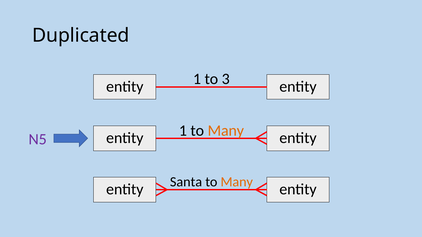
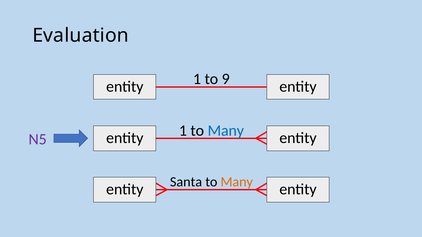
Duplicated: Duplicated -> Evaluation (81, 35)
3: 3 -> 9 (226, 79)
Many colour: orange -> blue (226, 131)
